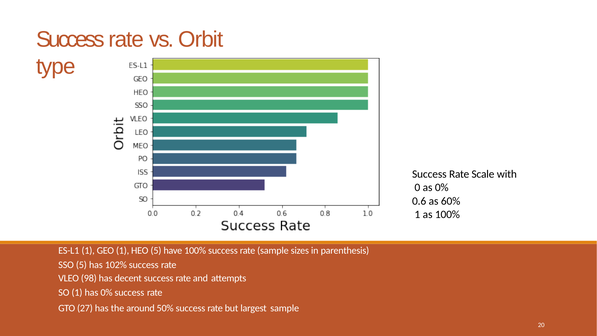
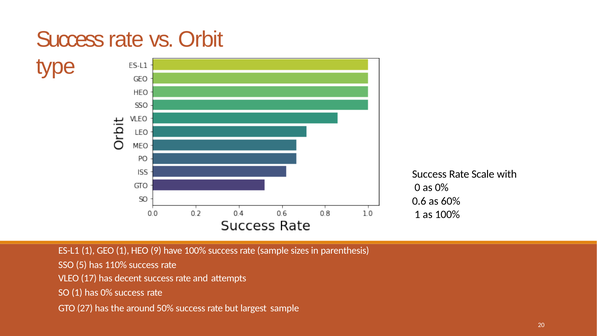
HEO 5: 5 -> 9 (156, 250)
102%: 102% -> 110% (116, 265)
98: 98 -> 17 (89, 278)
